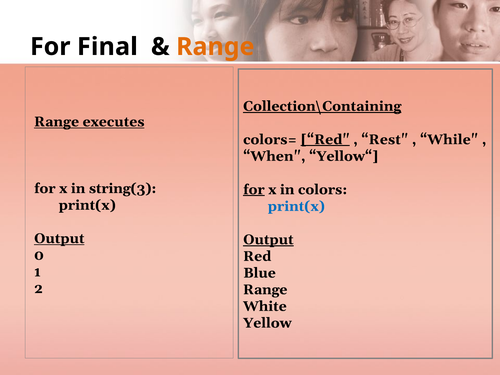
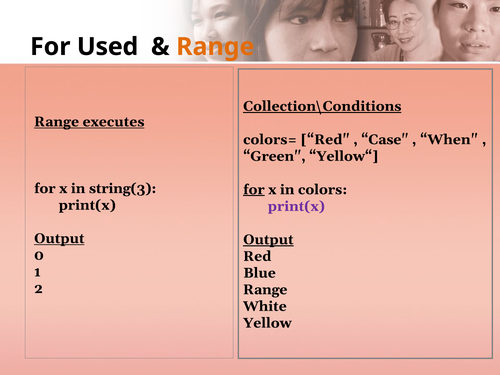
Final: Final -> Used (108, 47)
Collection\Containing: Collection\Containing -> Collection\Conditions (322, 106)
Red underline: present -> none (325, 140)
Rest: Rest -> Case (385, 140)
While: While -> When (449, 140)
When: When -> Green (274, 156)
print(x colour: blue -> purple (296, 206)
